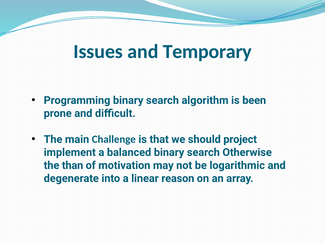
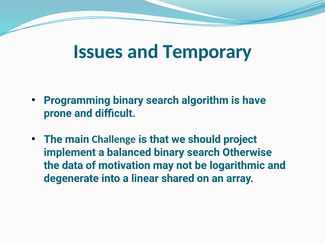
been: been -> have (254, 100)
than: than -> data (73, 165)
reason: reason -> shared (178, 178)
